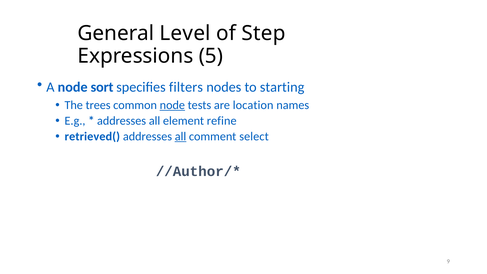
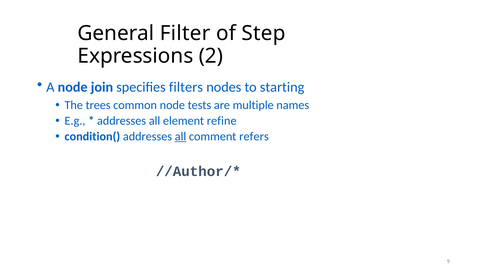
Level: Level -> Filter (185, 33)
5: 5 -> 2 (211, 56)
sort: sort -> join (102, 87)
node underline: present -> none (172, 105)
location: location -> multiple (253, 105)
retrieved(: retrieved( -> condition( (92, 137)
select: select -> refers (254, 137)
